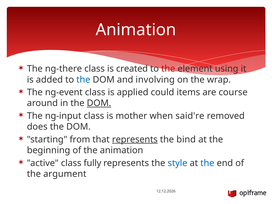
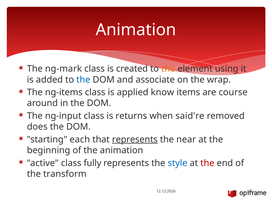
ng-there: ng-there -> ng-mark (63, 69)
the colour: red -> orange (168, 69)
involving: involving -> associate (155, 80)
ng-event: ng-event -> ng-items (64, 92)
could: could -> know (162, 92)
DOM underline: present -> none (99, 103)
mother: mother -> returns (131, 116)
from: from -> each (80, 139)
bind: bind -> near (186, 139)
the colour: blue -> red (207, 163)
argument: argument -> transform (65, 174)
